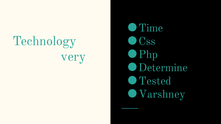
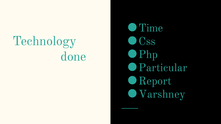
very: very -> done (73, 57)
Determine: Determine -> Particular (163, 68)
Tested: Tested -> Report (155, 81)
